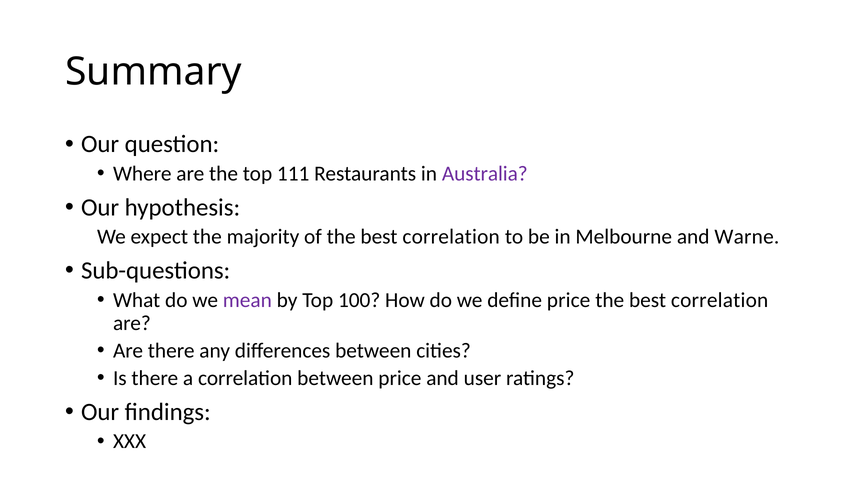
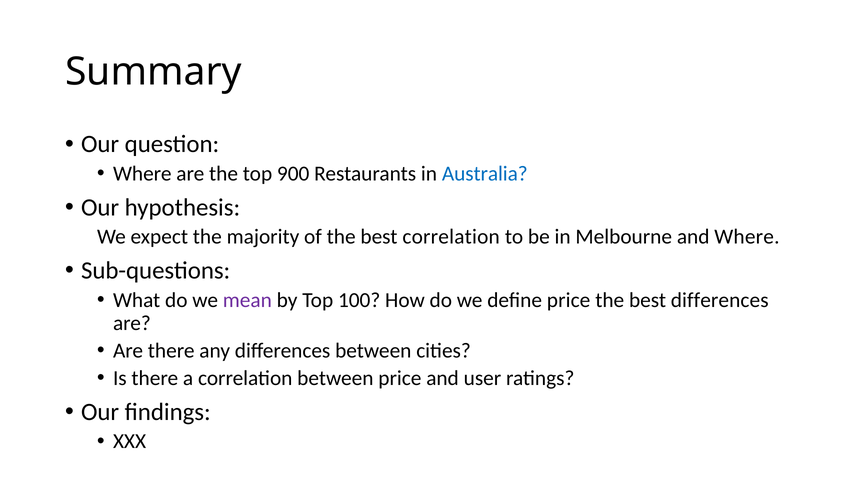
111: 111 -> 900 (293, 174)
Australia colour: purple -> blue (485, 174)
and Warne: Warne -> Where (747, 237)
correlation: correlation -> differences (720, 300)
